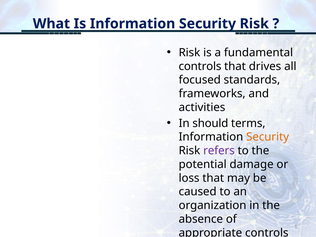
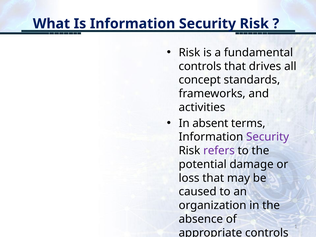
focused: focused -> concept (200, 80)
should: should -> absent (210, 123)
Security colour: orange -> purple (268, 137)
